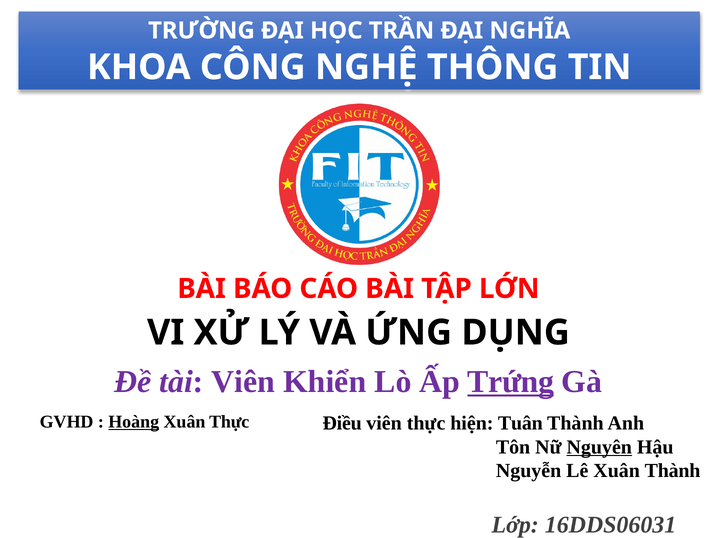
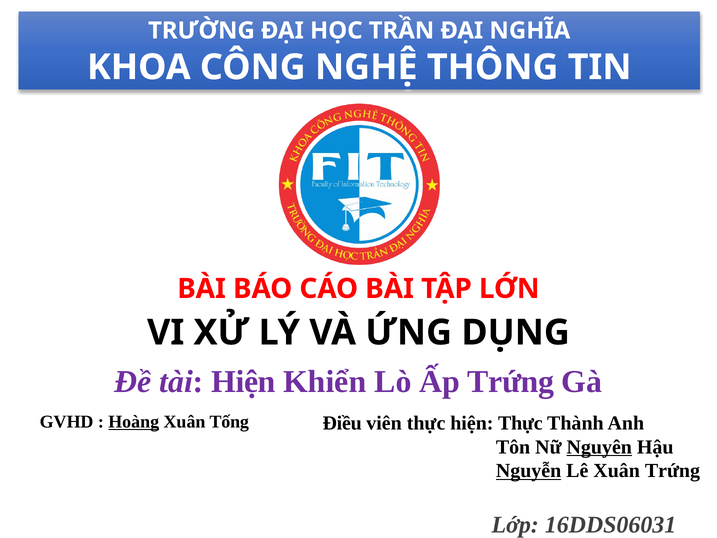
tài Viên: Viên -> Hiện (243, 382)
Trứng underline: present -> none (511, 382)
Xuân Thực: Thực -> Tống (229, 421)
hiện Tuân: Tuân -> Thực (520, 423)
Nguyễn underline: none -> present (529, 471)
Xuân Thành: Thành -> Trứng (672, 471)
